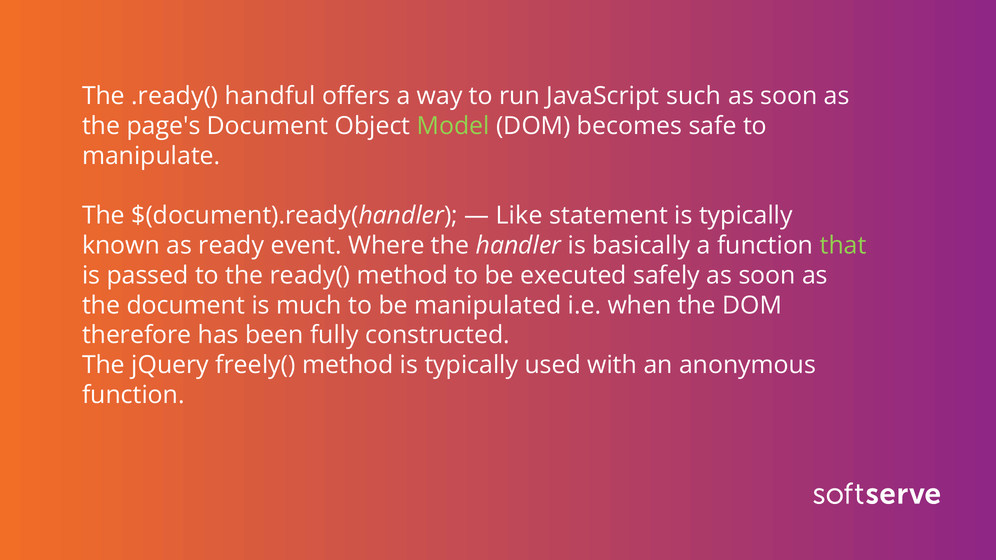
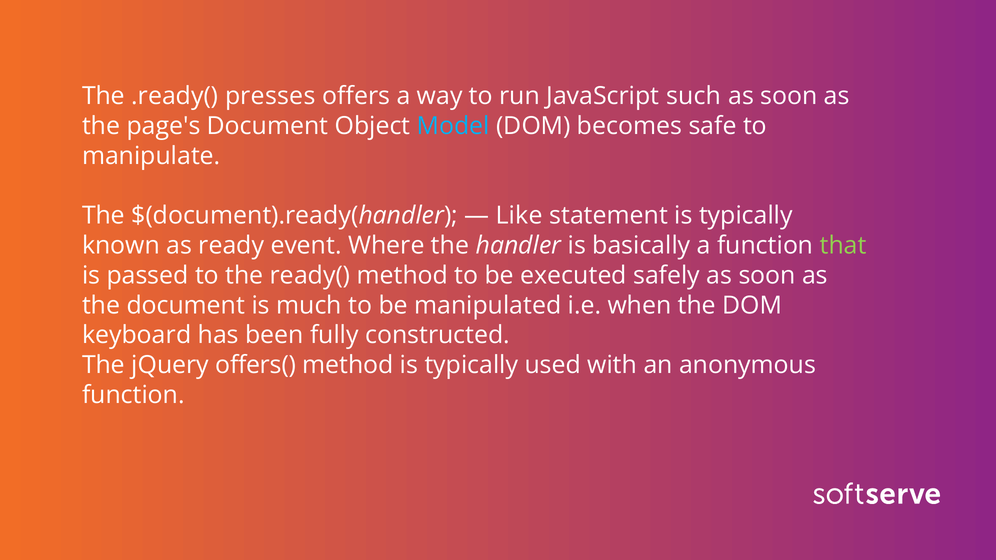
handful: handful -> presses (270, 96)
Model colour: light green -> light blue (453, 126)
therefore: therefore -> keyboard (137, 335)
freely(: freely( -> offers( (256, 365)
